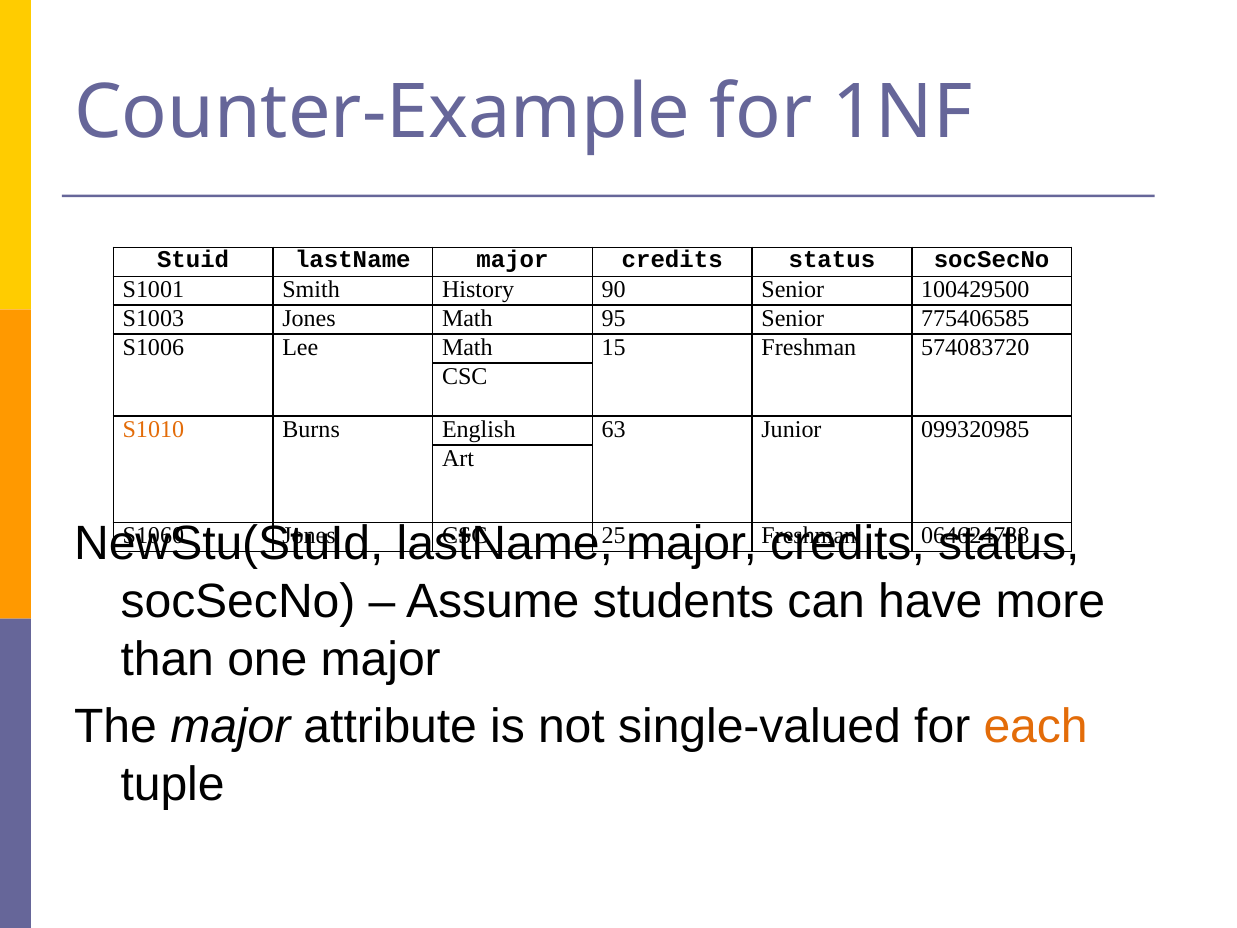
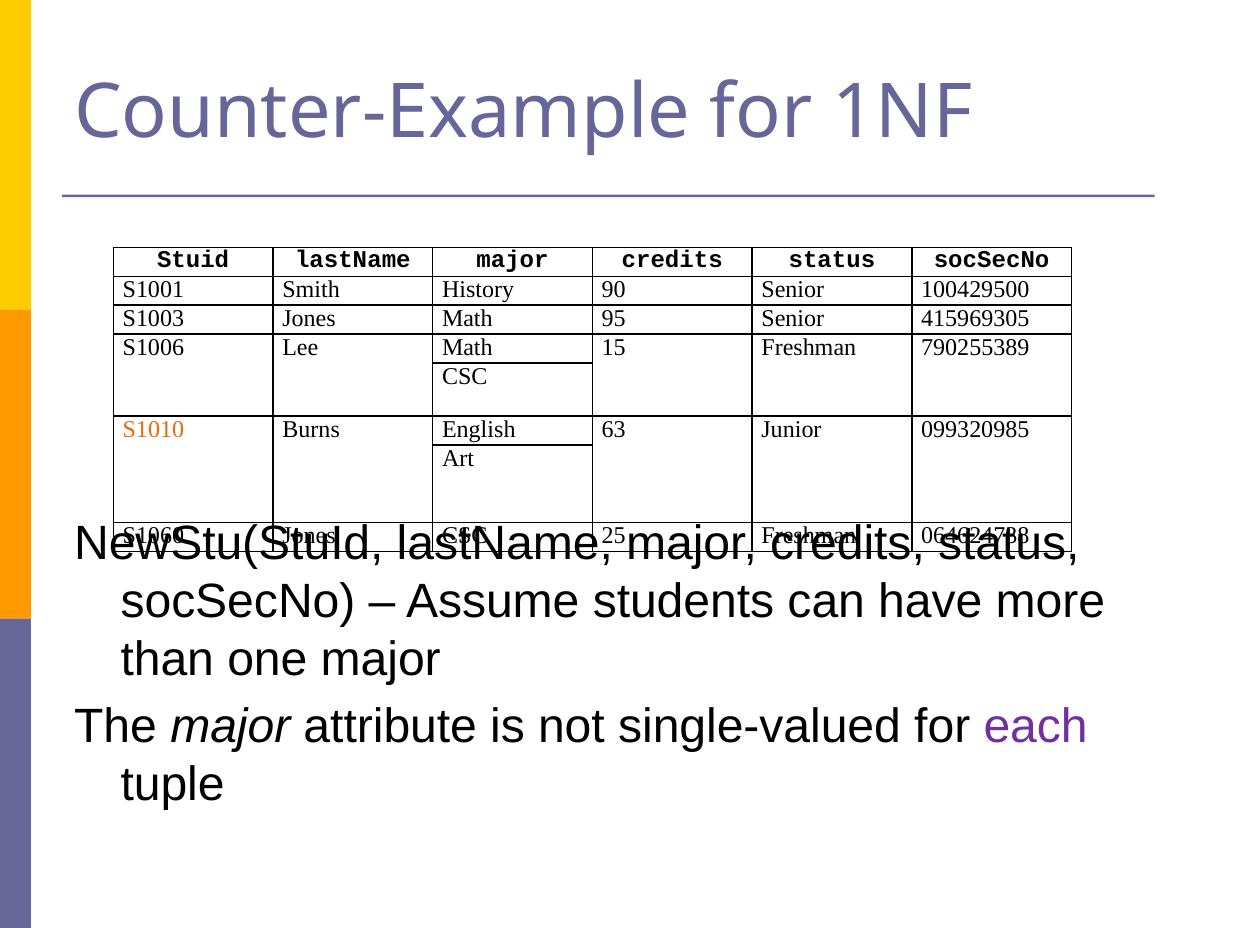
775406585: 775406585 -> 415969305 (975, 319)
574083720: 574083720 -> 790255389 (975, 347)
each colour: orange -> purple (1036, 726)
